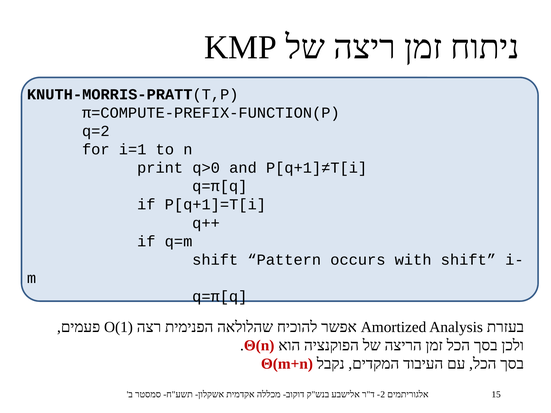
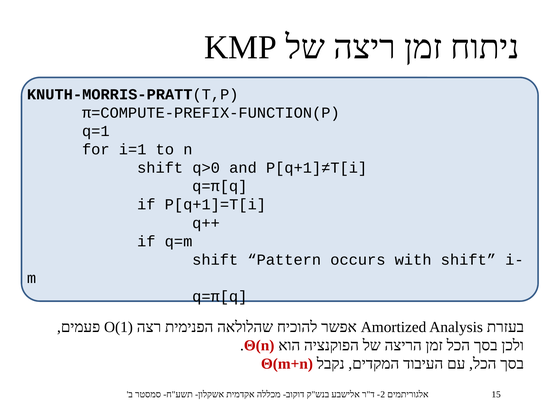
q=2: q=2 -> q=1 (96, 131)
print: print -> shift (160, 168)
